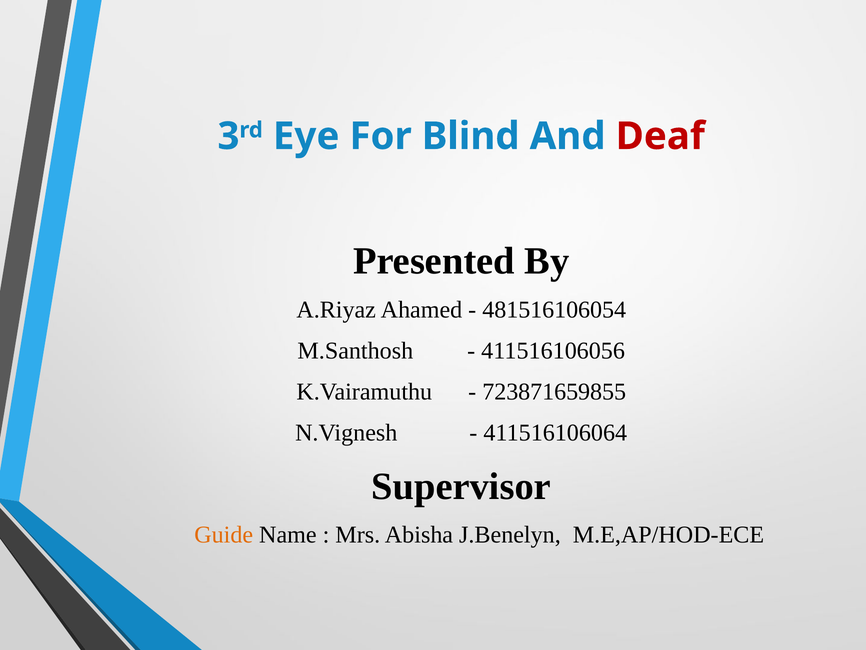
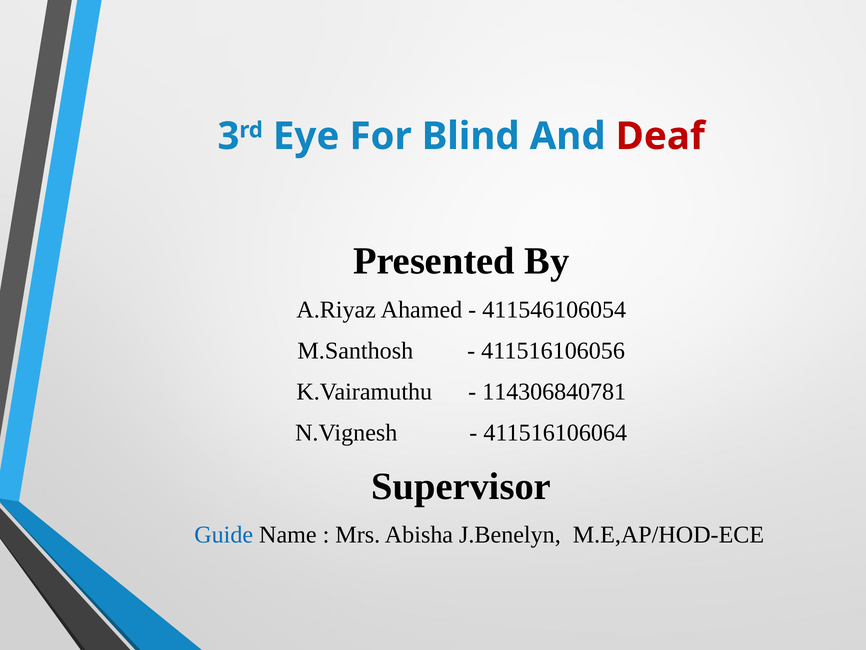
481516106054: 481516106054 -> 411546106054 (554, 310)
723871659855: 723871659855 -> 114306840781 (554, 392)
Guide colour: orange -> blue (224, 535)
